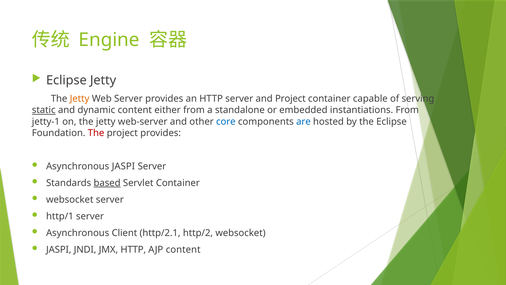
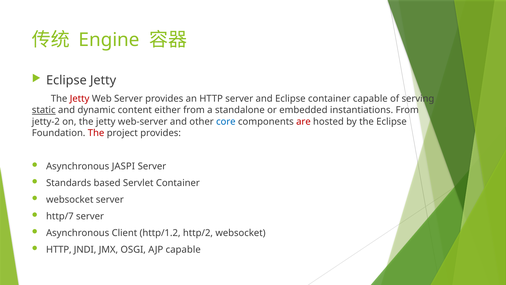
Jetty colour: orange -> red (80, 99)
and Project: Project -> Eclipse (290, 99)
jetty-1: jetty-1 -> jetty-2 (46, 121)
are colour: blue -> red (303, 121)
based underline: present -> none (107, 183)
http/1: http/1 -> http/7 (60, 216)
http/2.1: http/2.1 -> http/1.2 (160, 233)
JASPI: JASPI -> HTTP (59, 249)
JMX HTTP: HTTP -> OSGI (133, 249)
AJP content: content -> capable (183, 249)
